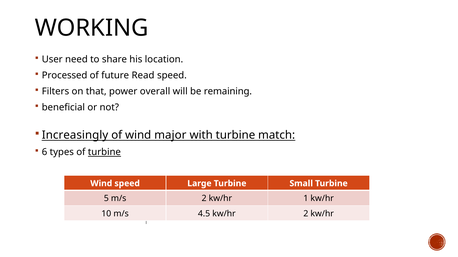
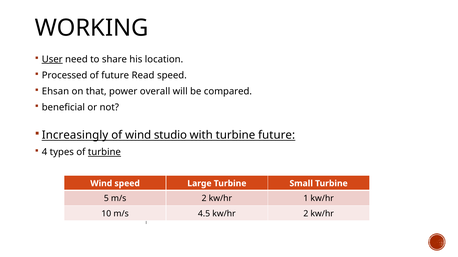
User underline: none -> present (52, 59)
Filters: Filters -> Ehsan (55, 92)
remaining: remaining -> compared (228, 92)
major: major -> studio (170, 135)
turbine match: match -> future (277, 135)
6: 6 -> 4 (45, 153)
